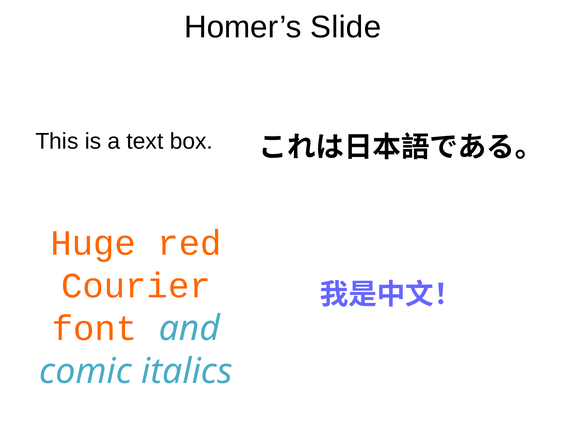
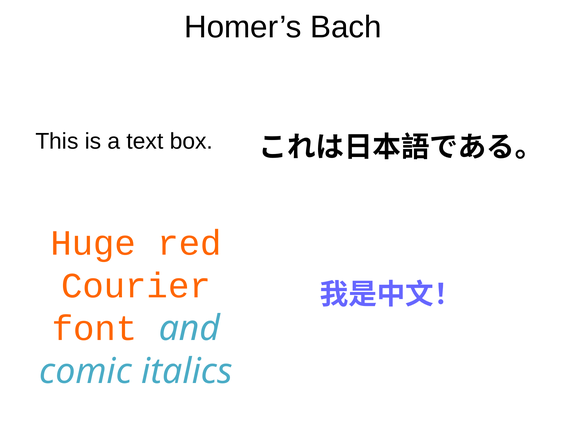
Slide: Slide -> Bach (346, 27)
